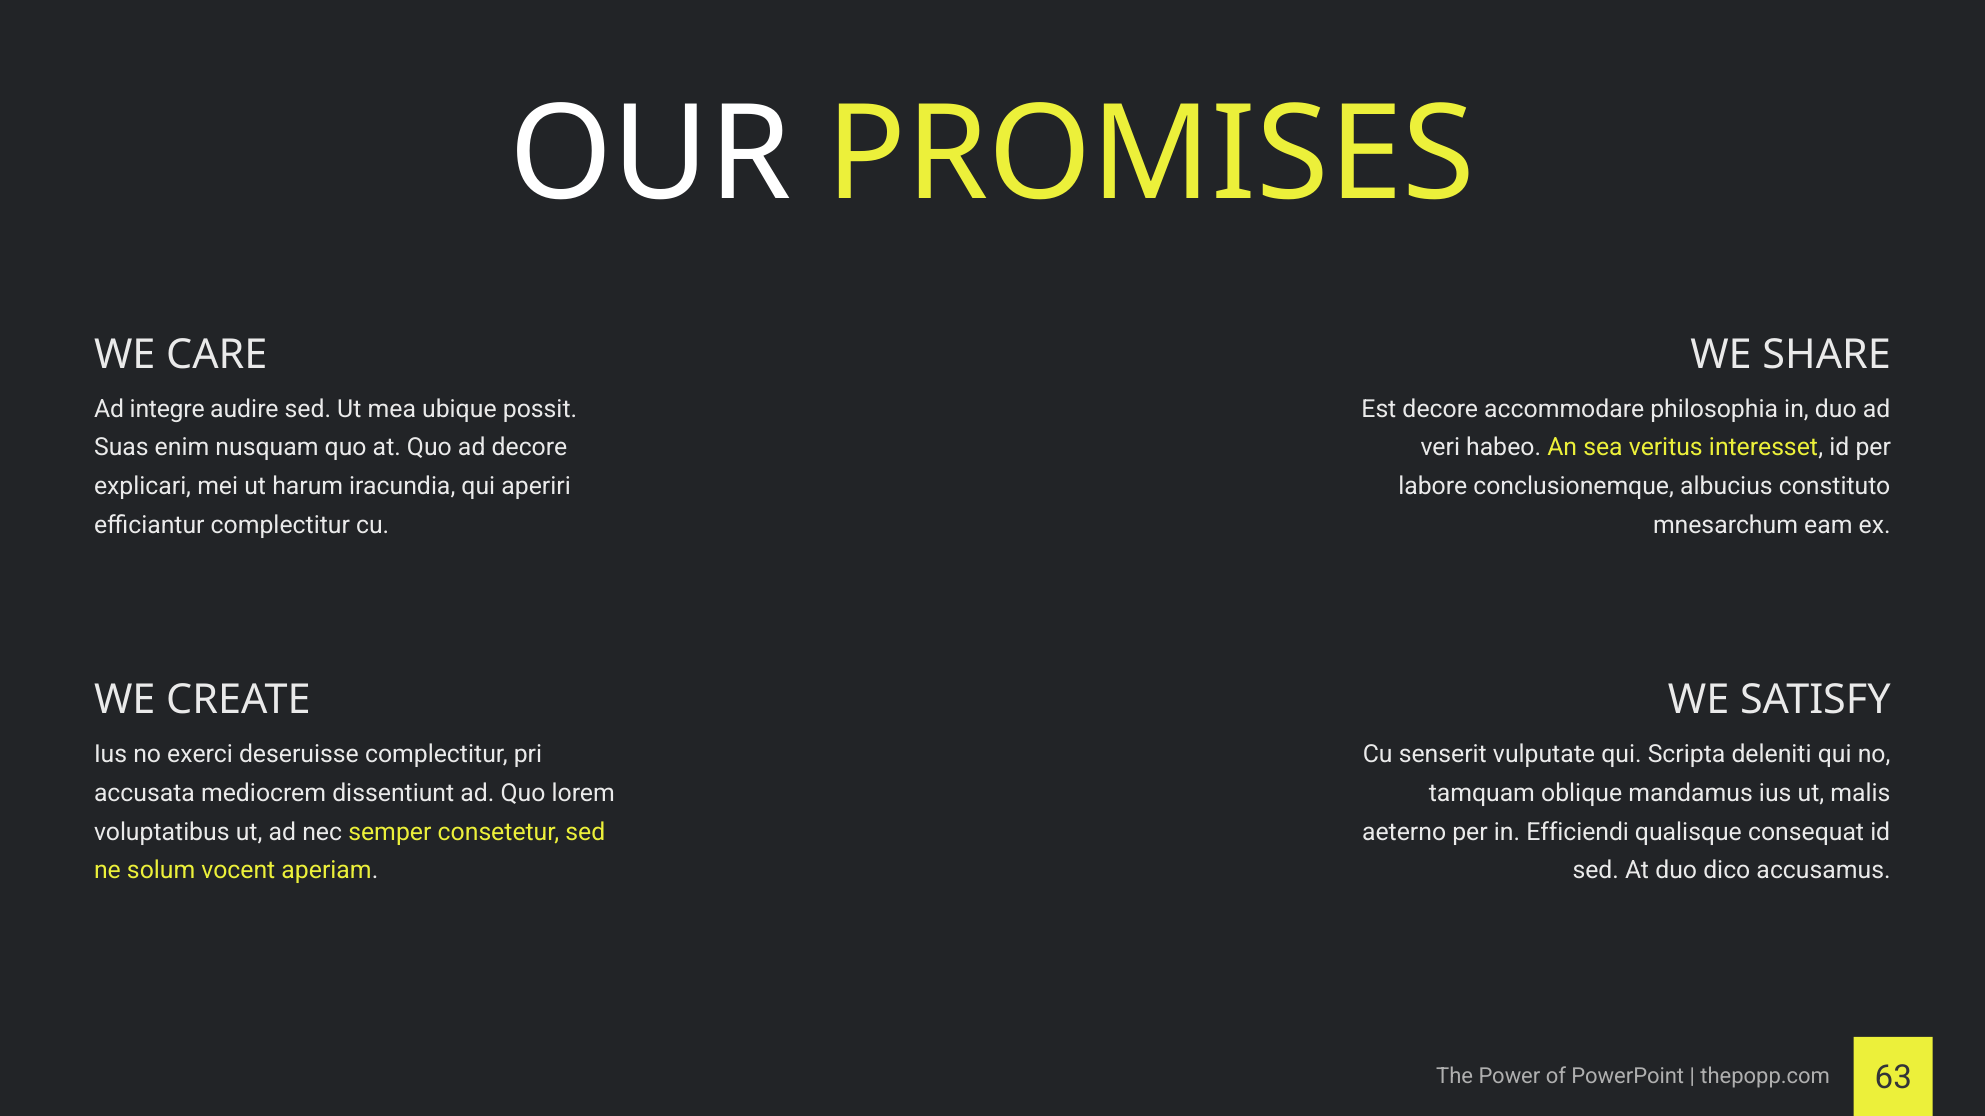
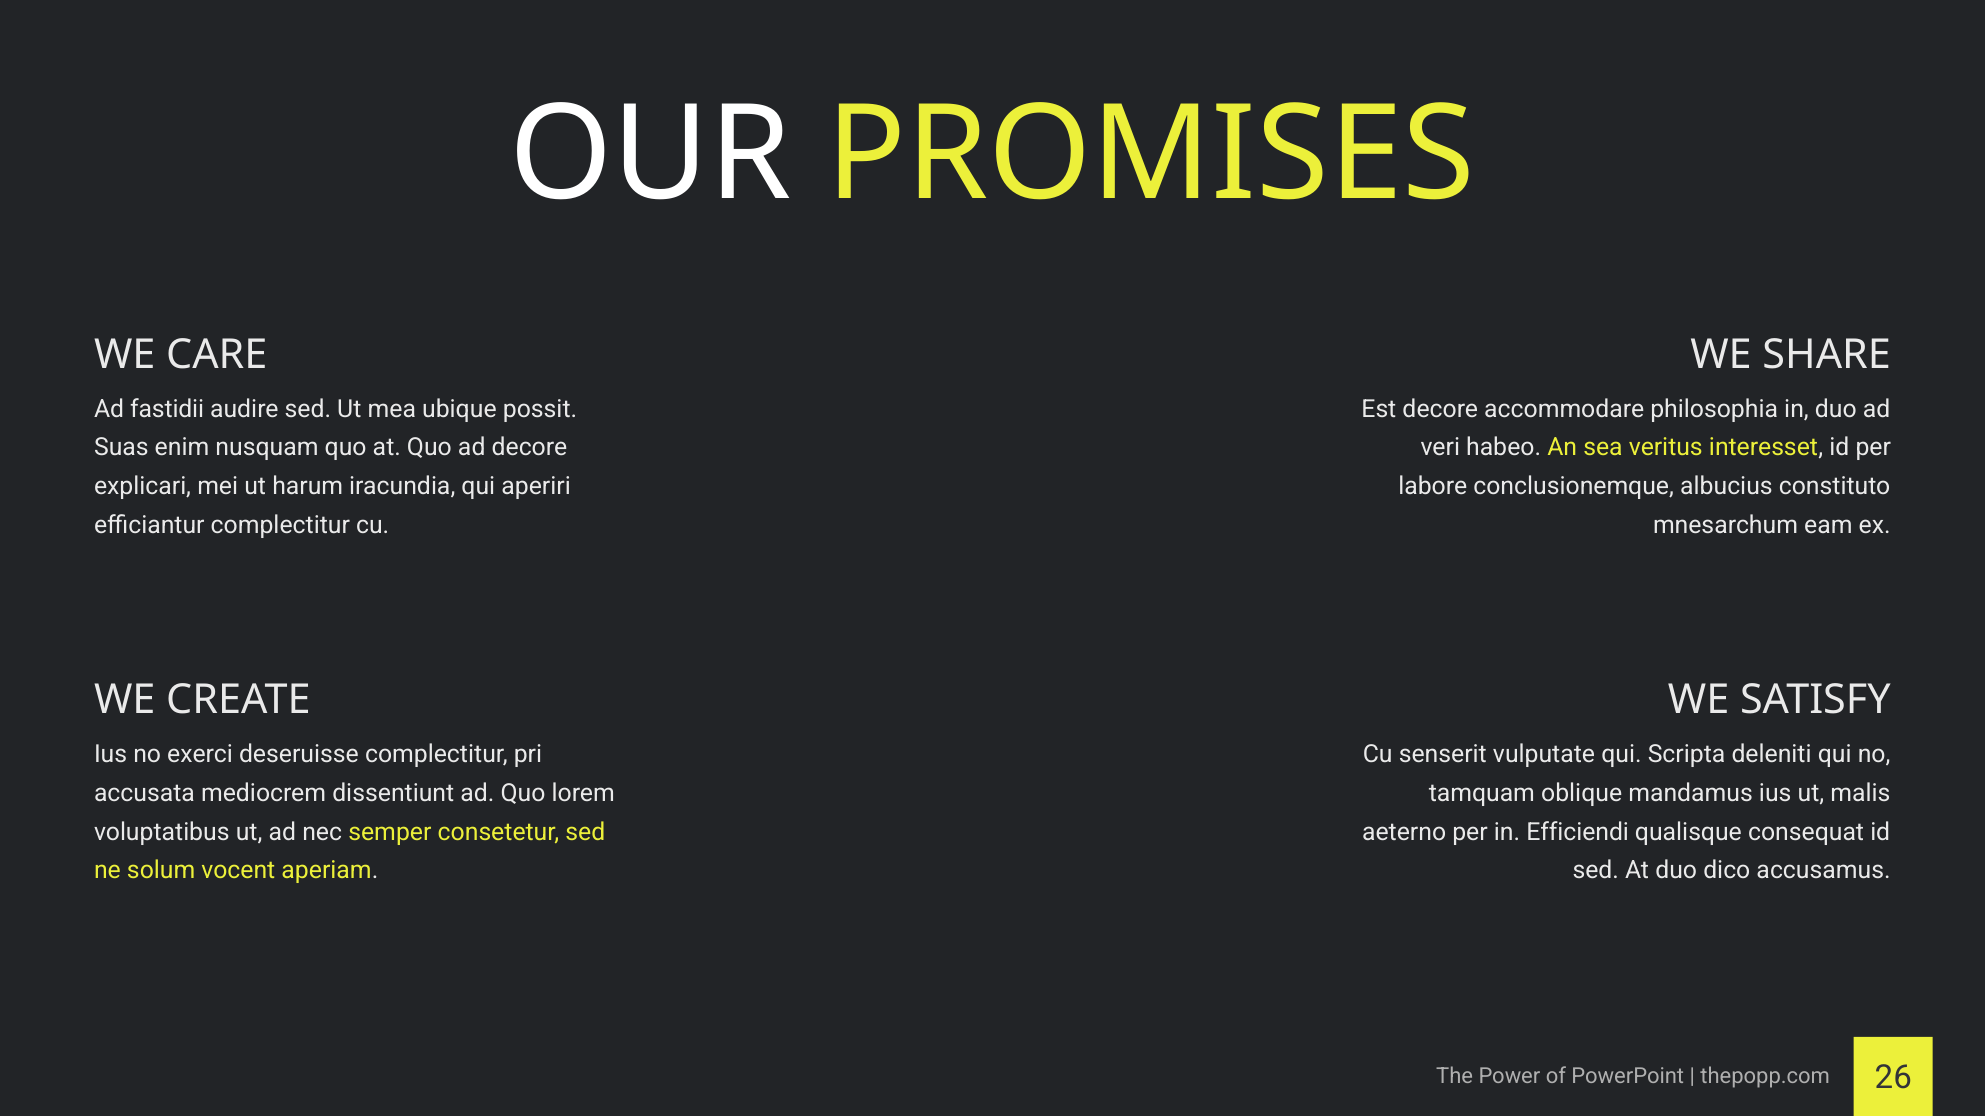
integre: integre -> fastidii (167, 409)
63: 63 -> 26 (1893, 1078)
